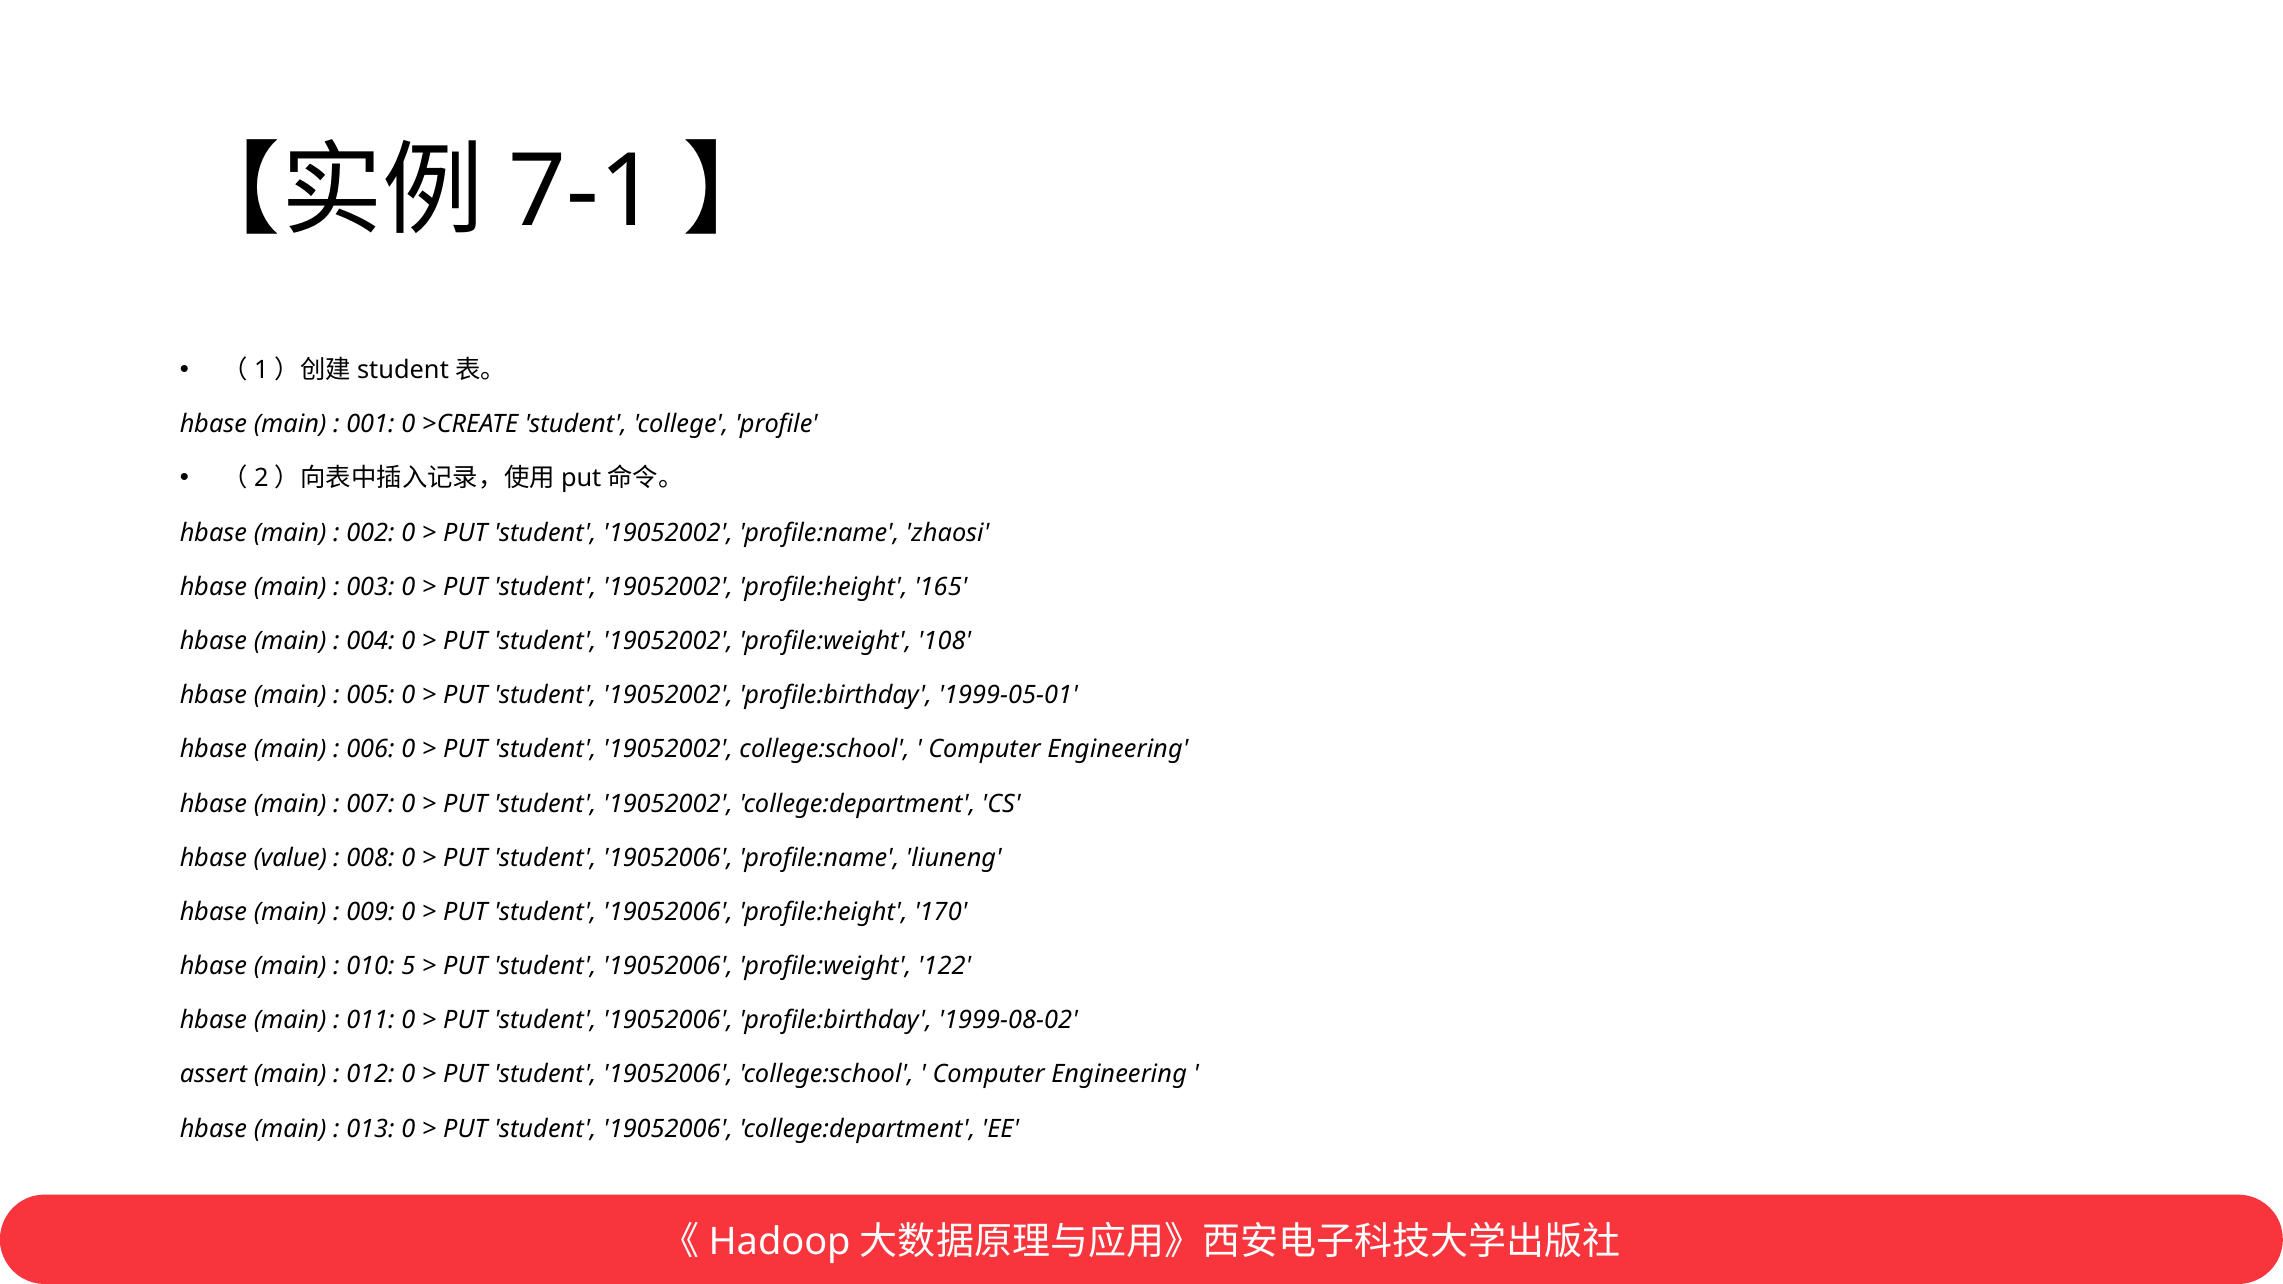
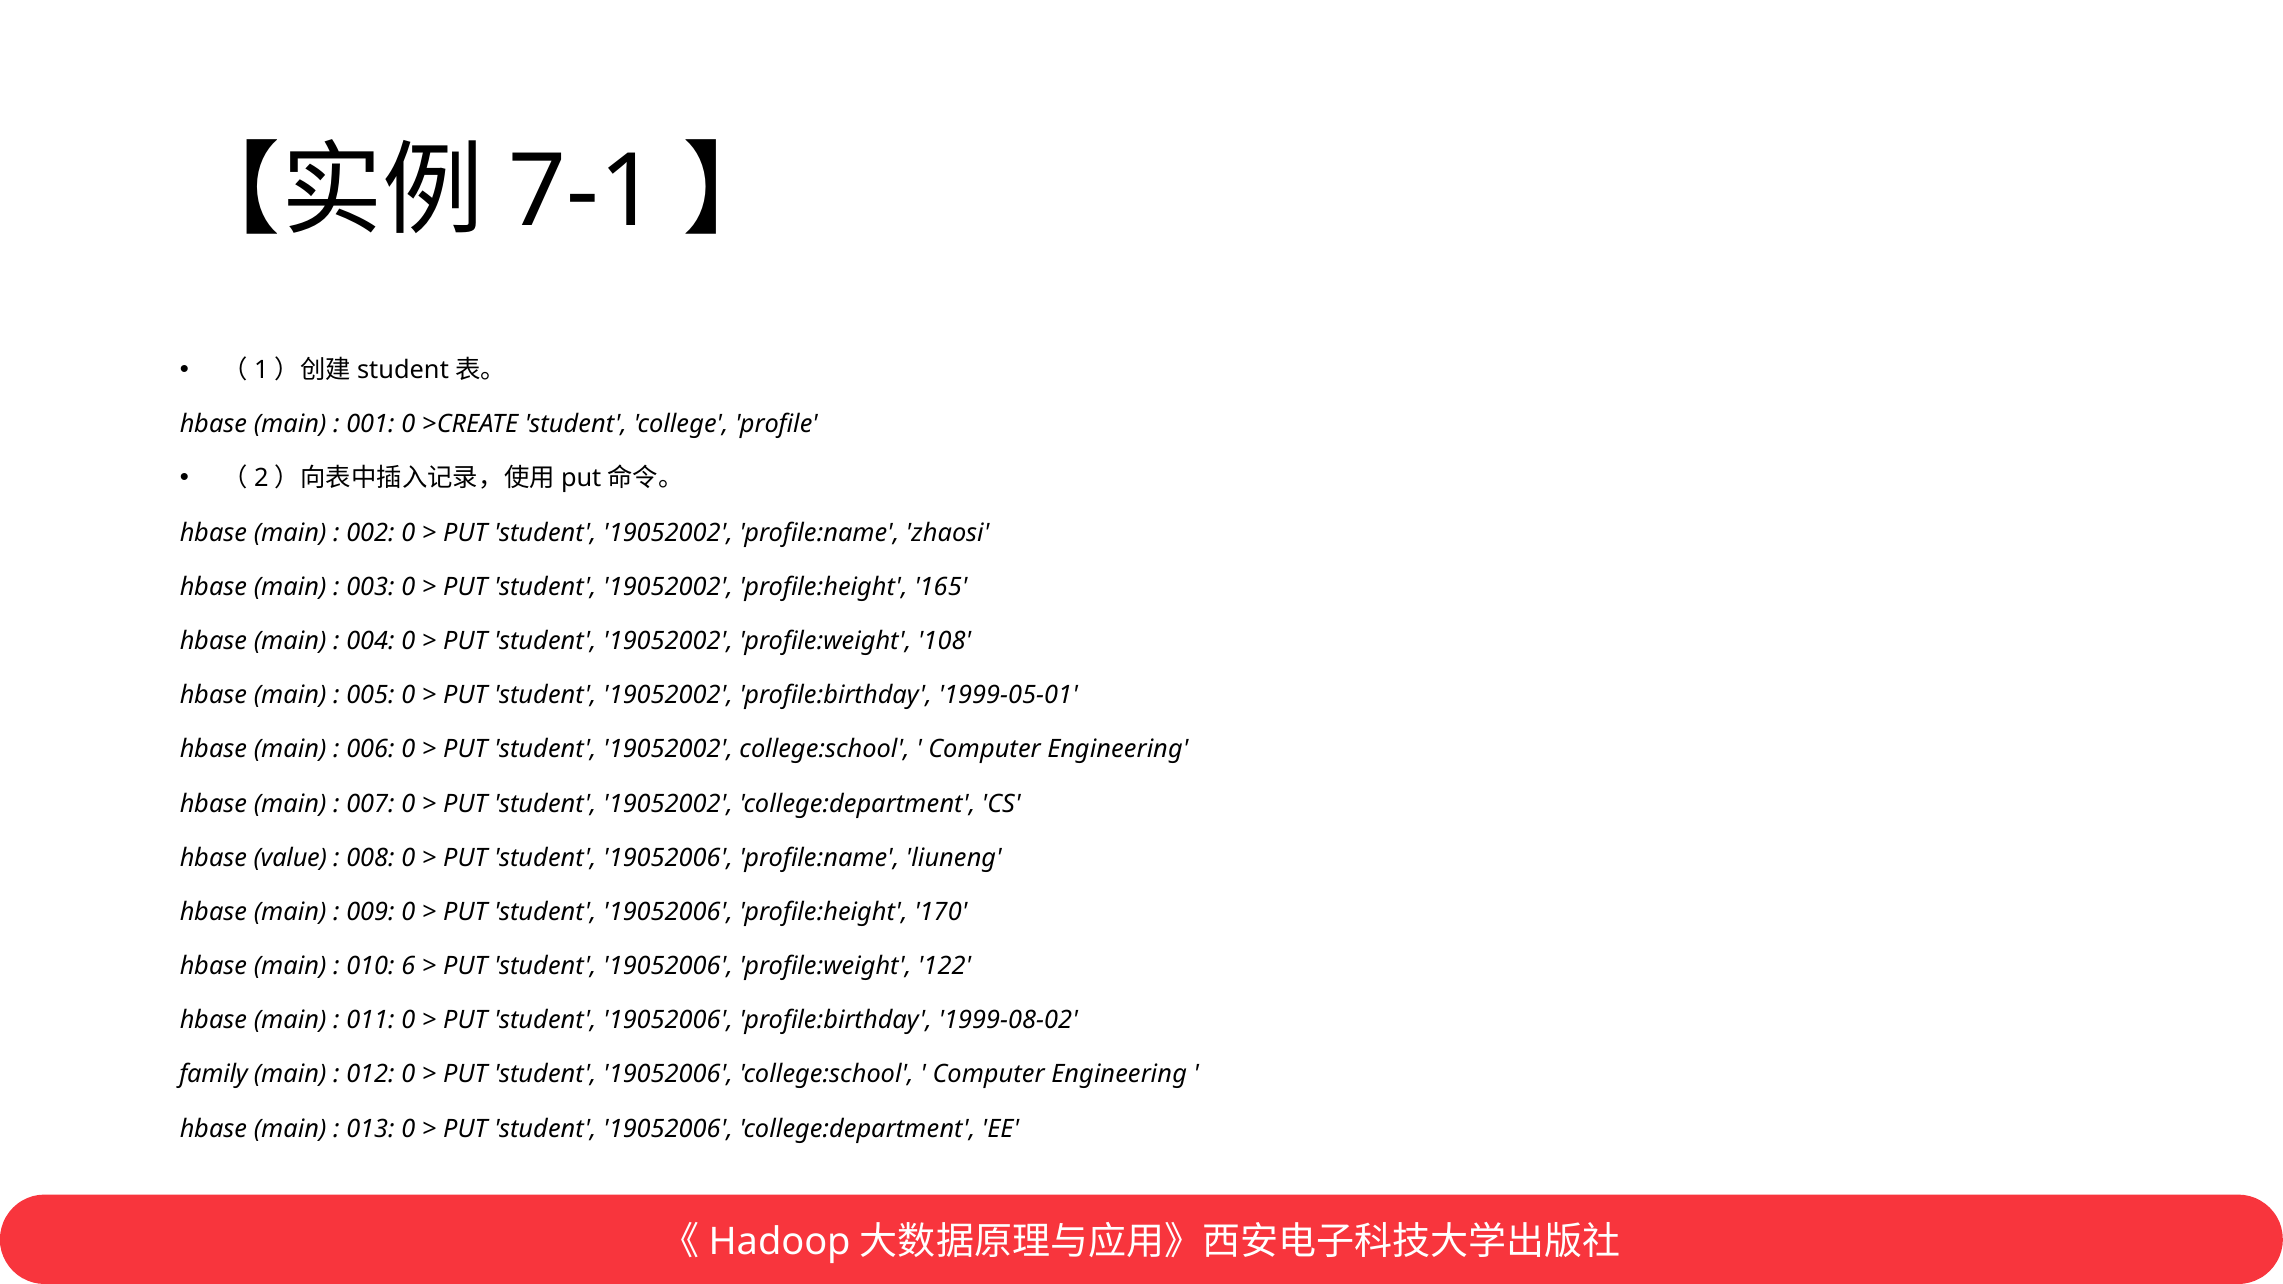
5: 5 -> 6 (408, 966)
assert: assert -> family (214, 1075)
